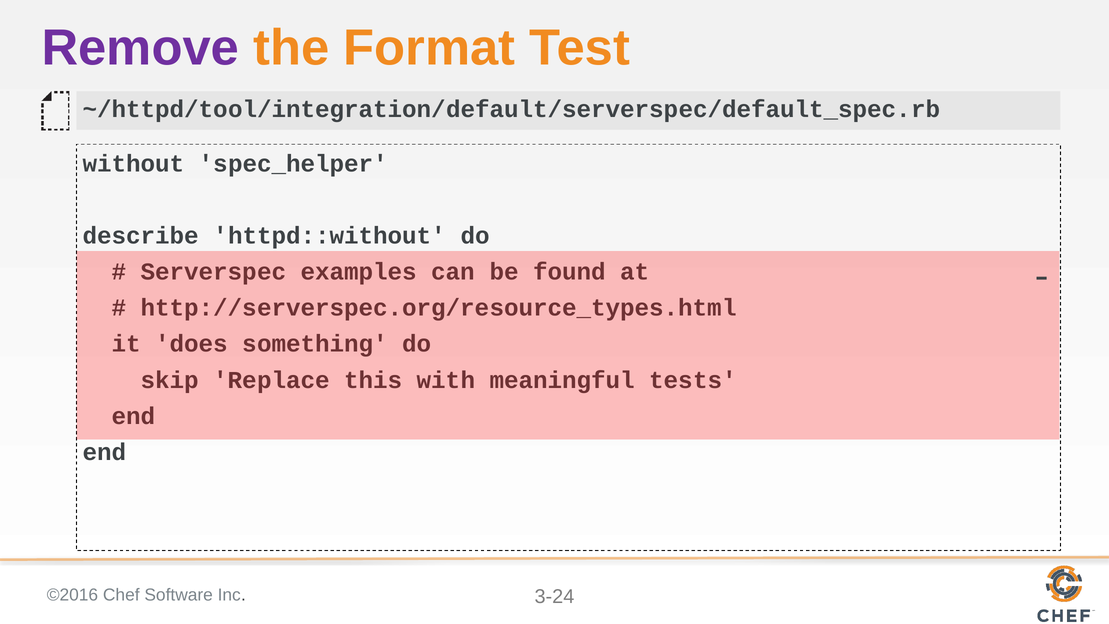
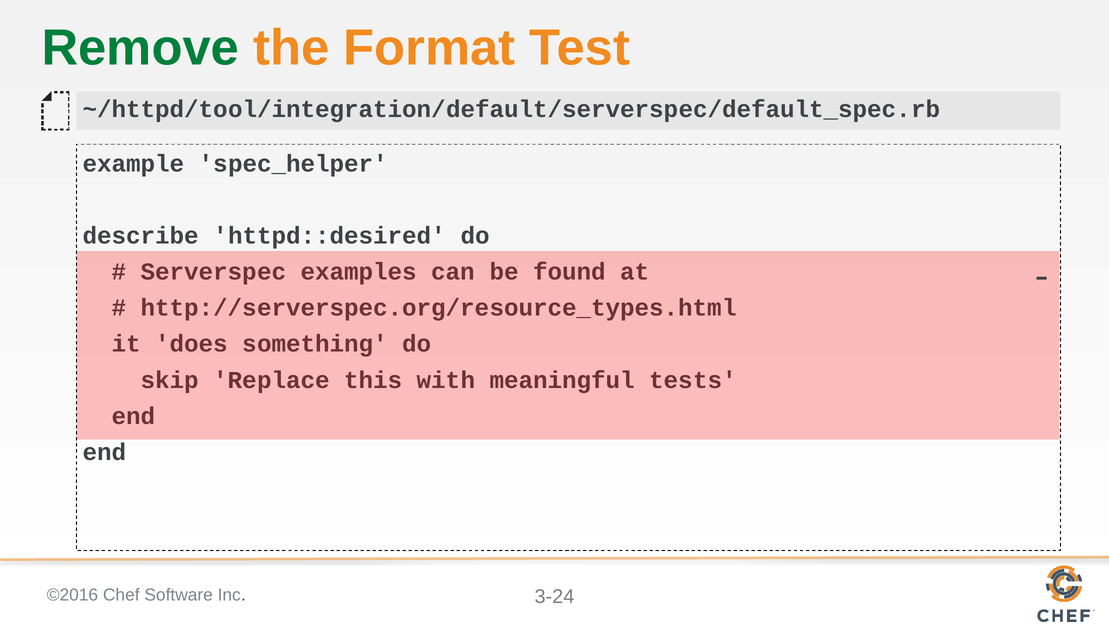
Remove colour: purple -> green (140, 48)
without: without -> example (134, 164)
httpd::without: httpd::without -> httpd::desired (330, 236)
